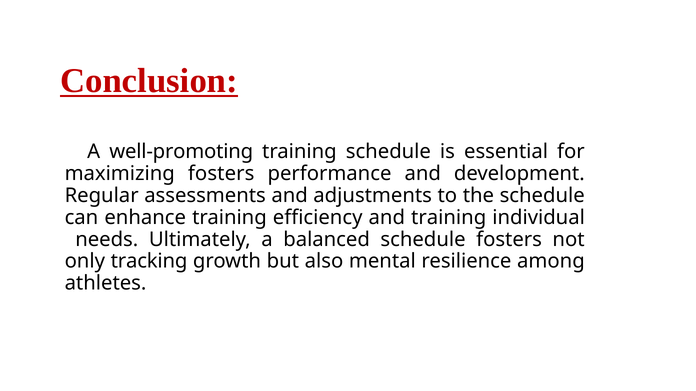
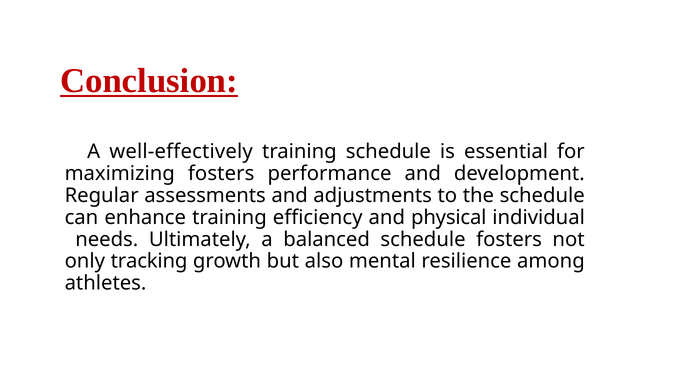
well-promoting: well-promoting -> well-effectively (181, 152)
and training: training -> physical (449, 218)
